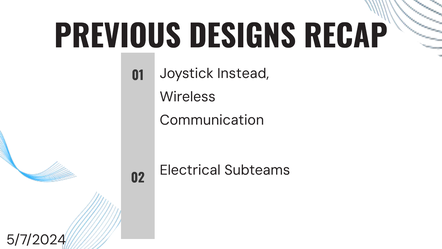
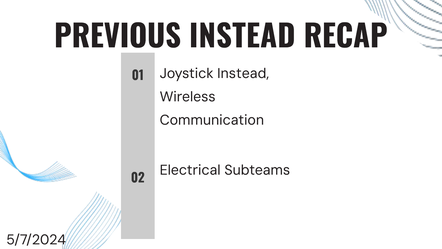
PREVIOUS DESIGNS: DESIGNS -> INSTEAD (242, 37)
